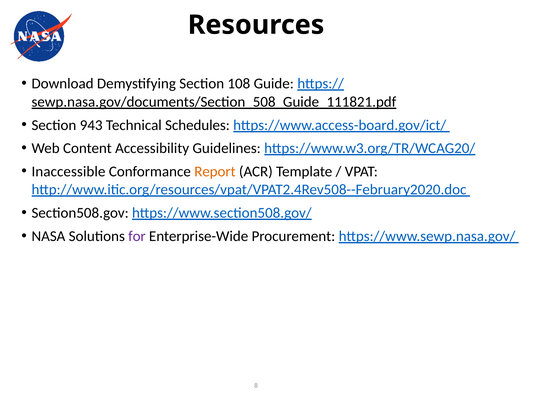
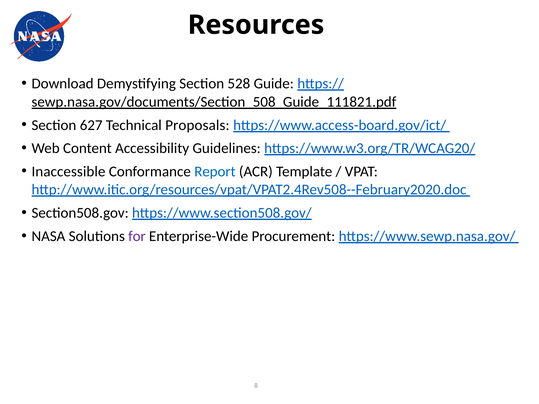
108: 108 -> 528 (239, 84)
943: 943 -> 627 (91, 125)
Schedules: Schedules -> Proposals (197, 125)
Report colour: orange -> blue (215, 172)
